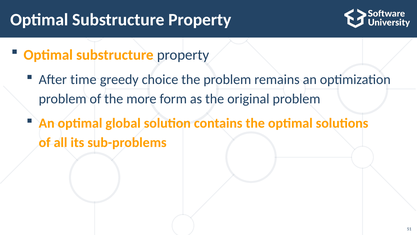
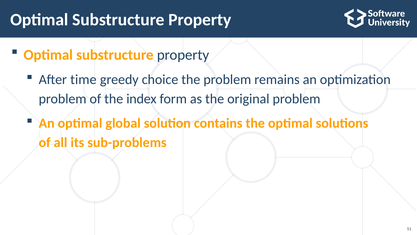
more: more -> index (141, 99)
